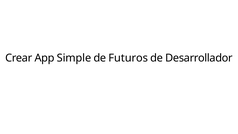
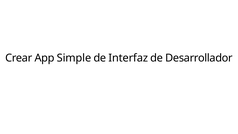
Futuros: Futuros -> Interfaz (128, 58)
